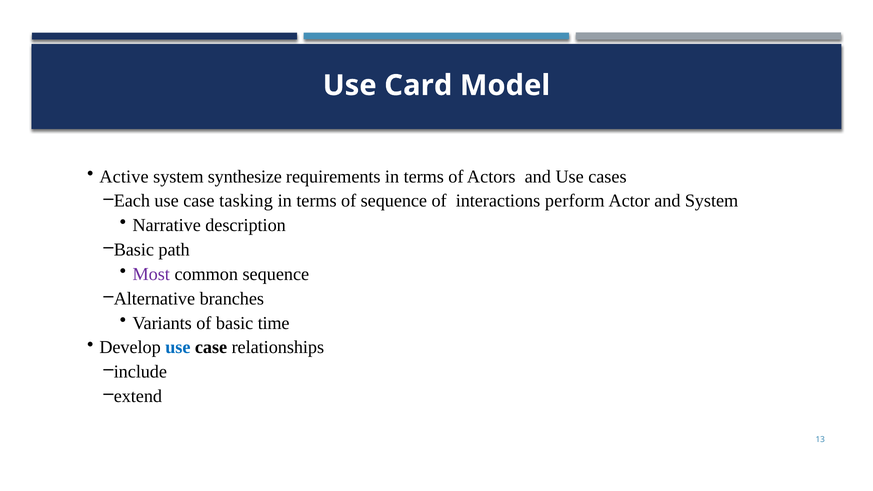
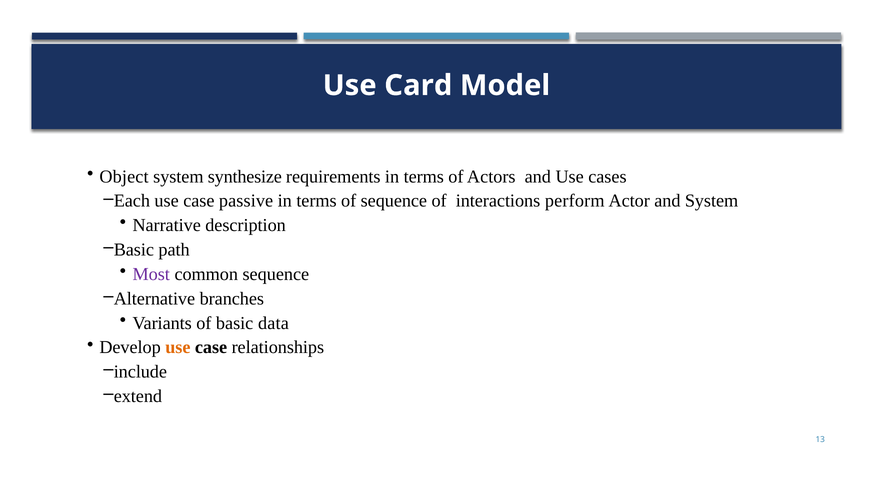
Active: Active -> Object (124, 177)
tasking: tasking -> passive (246, 201)
time: time -> data (273, 323)
use colour: blue -> orange (178, 347)
